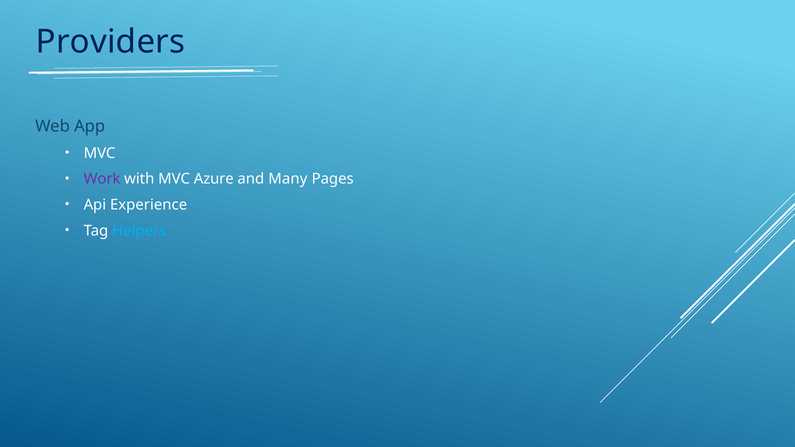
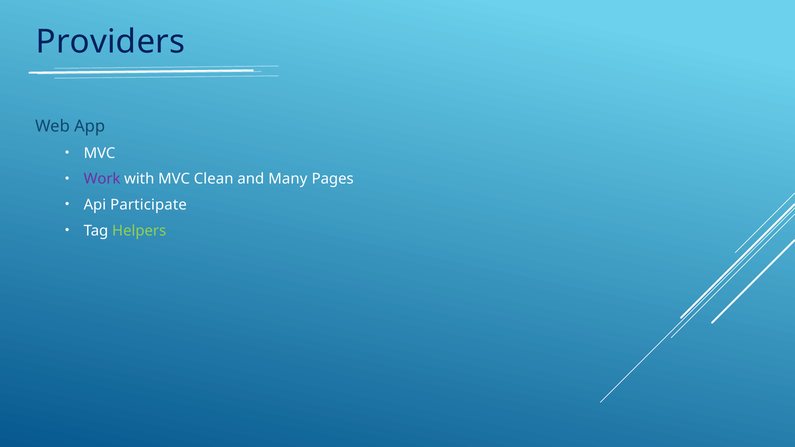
Azure: Azure -> Clean (214, 179)
Experience: Experience -> Participate (149, 205)
Helpers colour: light blue -> light green (139, 231)
